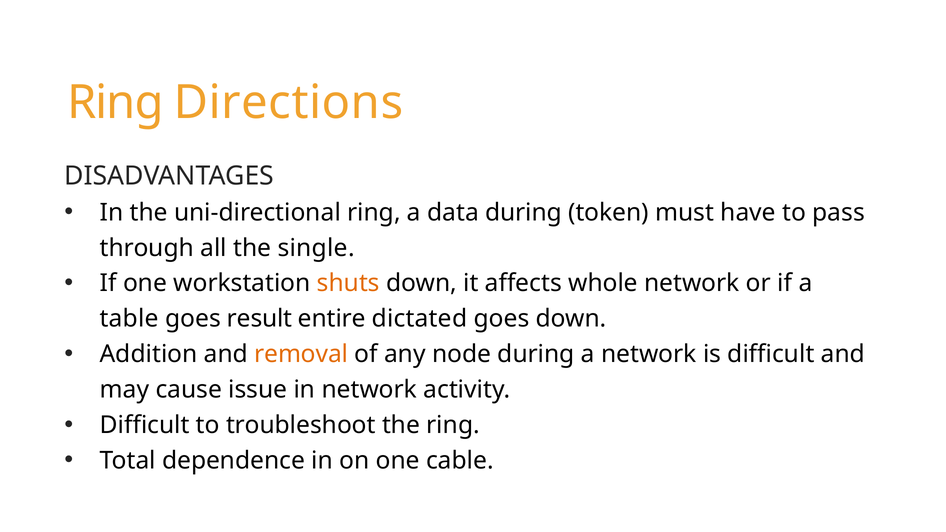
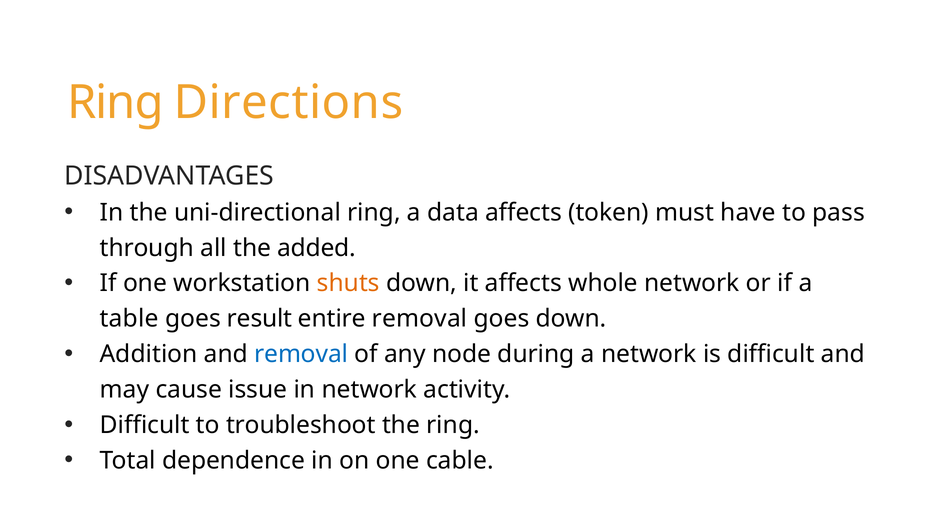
data during: during -> affects (524, 213)
single: single -> added (316, 248)
entire dictated: dictated -> removal (420, 319)
removal colour: orange -> blue (301, 354)
